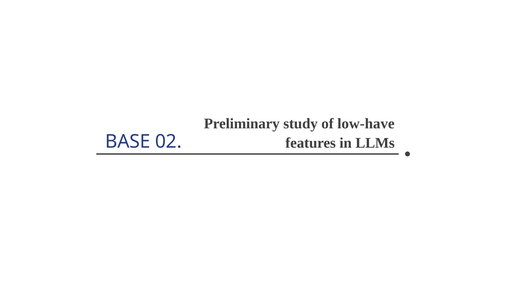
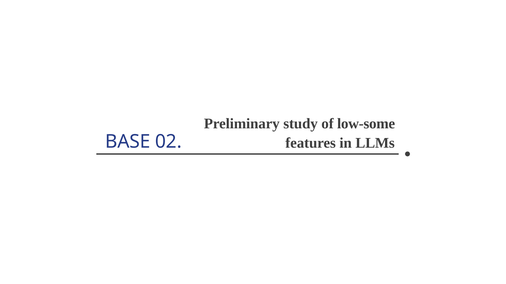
low-have: low-have -> low-some (366, 124)
